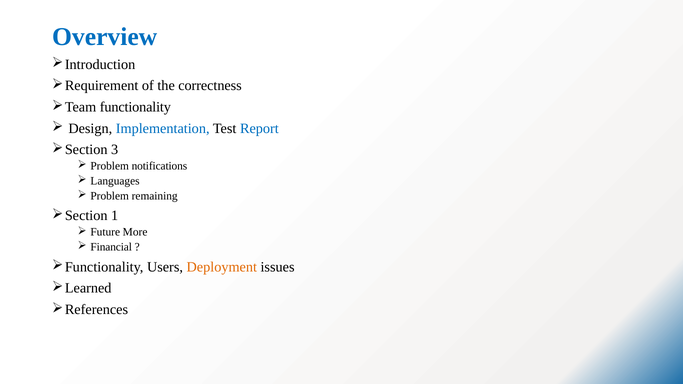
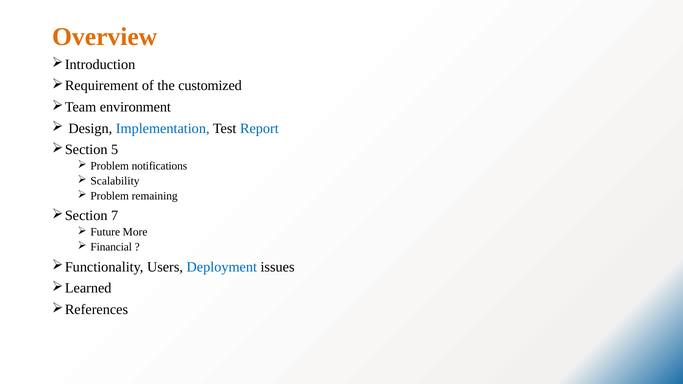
Overview colour: blue -> orange (105, 37)
correctness: correctness -> customized (210, 86)
functionality: functionality -> environment (135, 107)
3: 3 -> 5 (115, 150)
Languages: Languages -> Scalability (115, 181)
1: 1 -> 7 (115, 216)
Deployment colour: orange -> blue (222, 267)
